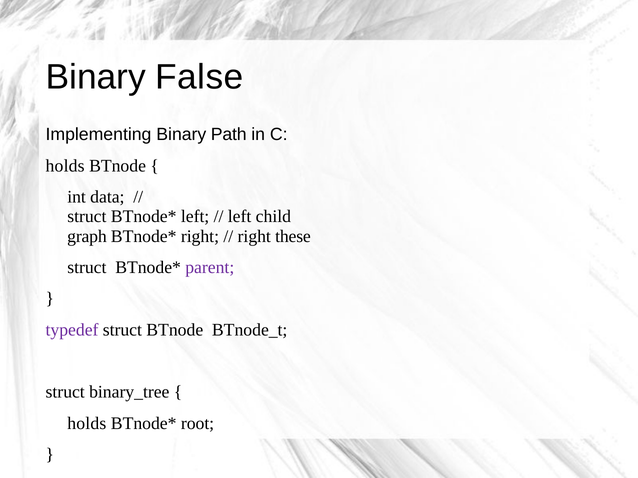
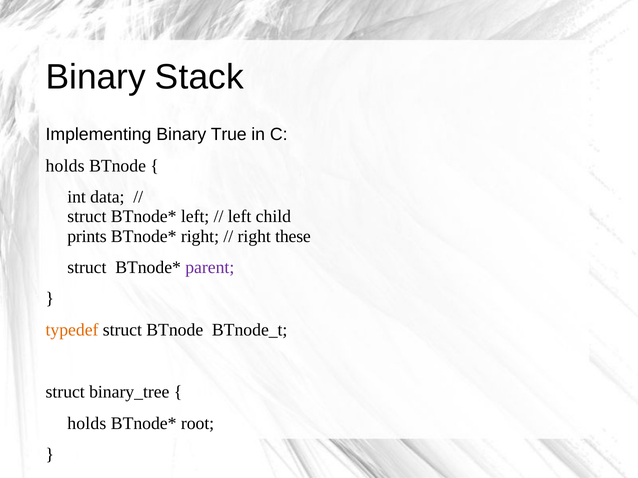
False: False -> Stack (199, 77)
Path: Path -> True (229, 135)
graph: graph -> prints (87, 237)
typedef colour: purple -> orange (72, 330)
